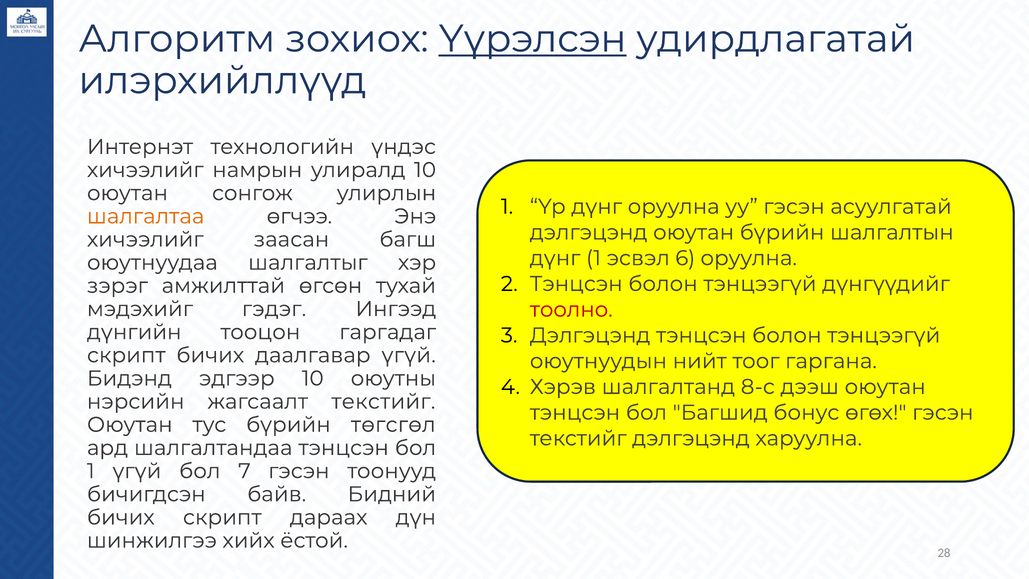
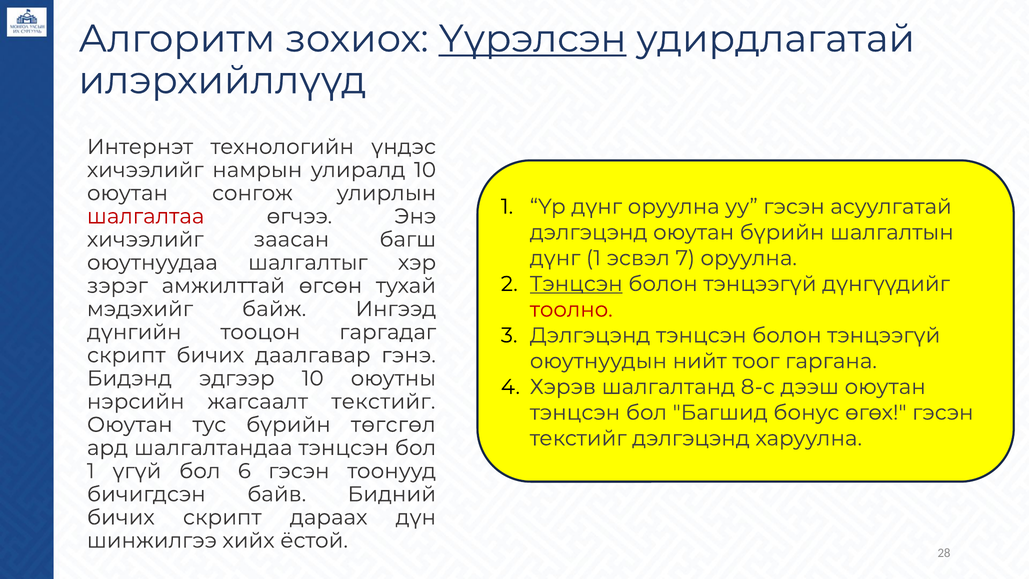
шалгалтаа colour: orange -> red (146, 216)
6: 6 -> 7 (685, 258)
Тэнцсэн underline: none -> present (576, 284)
гэдэг: гэдэг -> байж (274, 309)
даалгавар үгүй: үгүй -> гэнэ (409, 355)
7: 7 -> 6 (244, 471)
